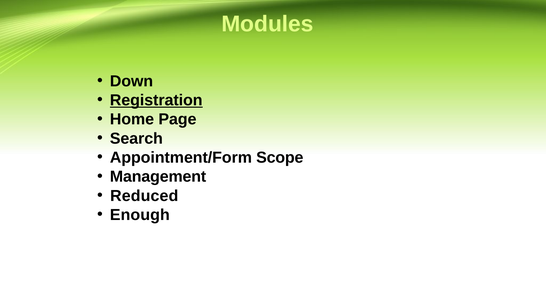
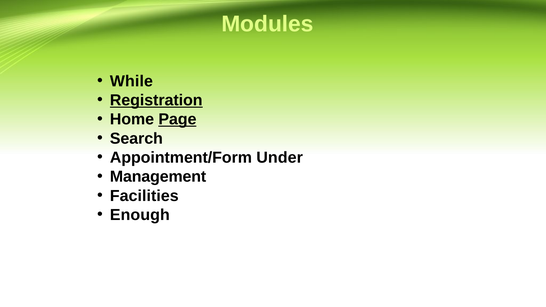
Down: Down -> While (131, 81)
Page underline: none -> present (177, 119)
Scope: Scope -> Under (280, 158)
Reduced: Reduced -> Facilities (144, 196)
